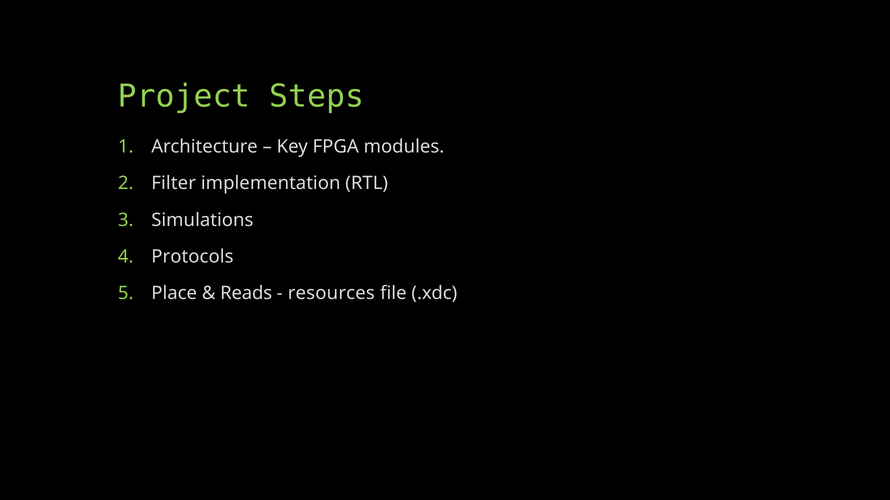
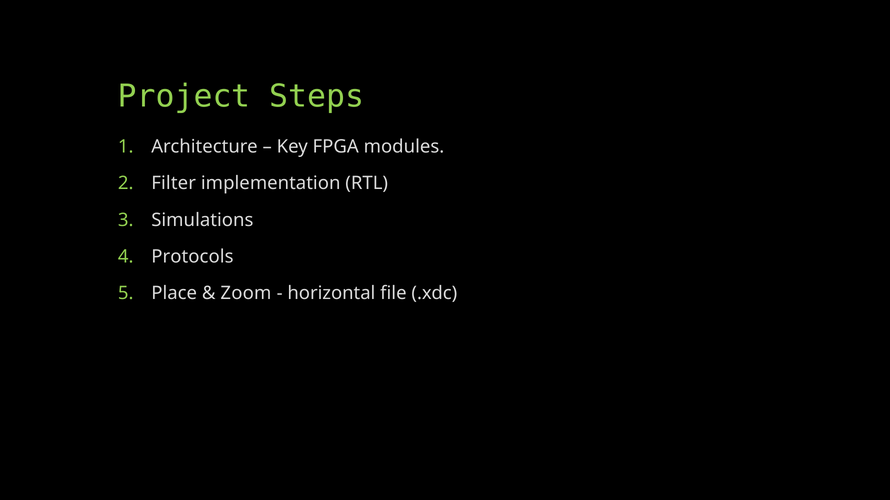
Reads: Reads -> Zoom (246, 294)
resources: resources -> horizontal (331, 294)
